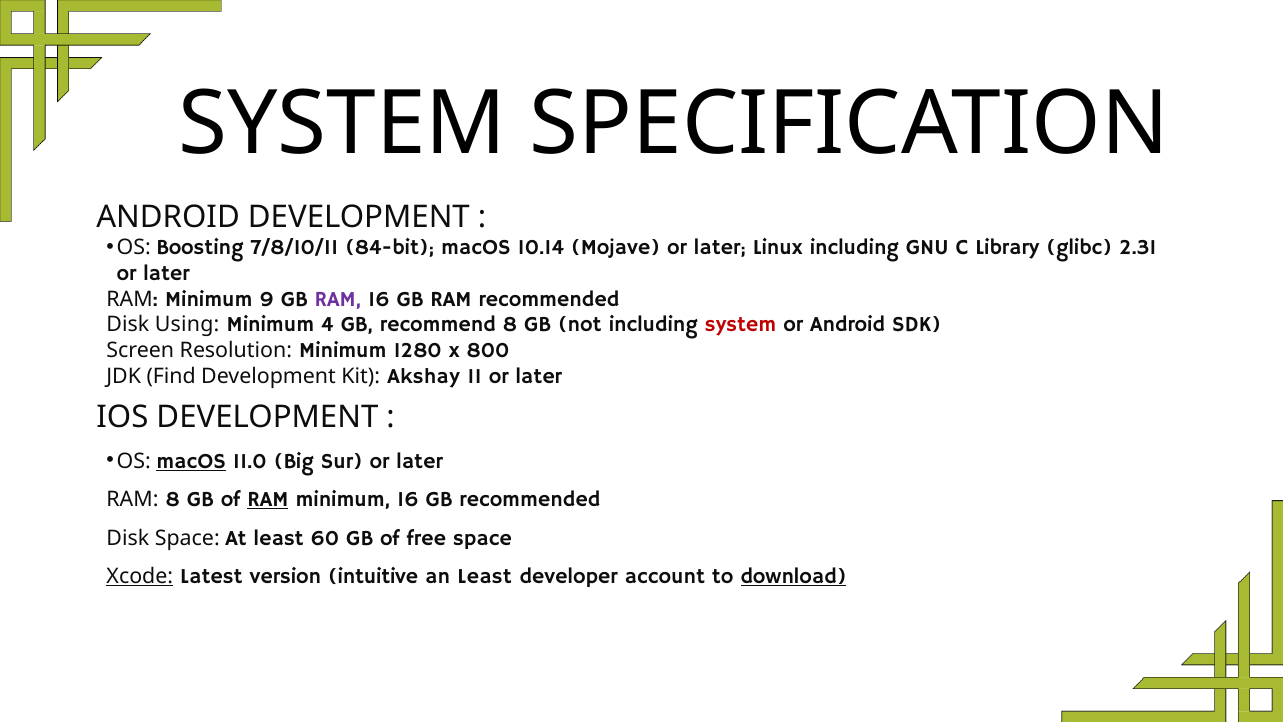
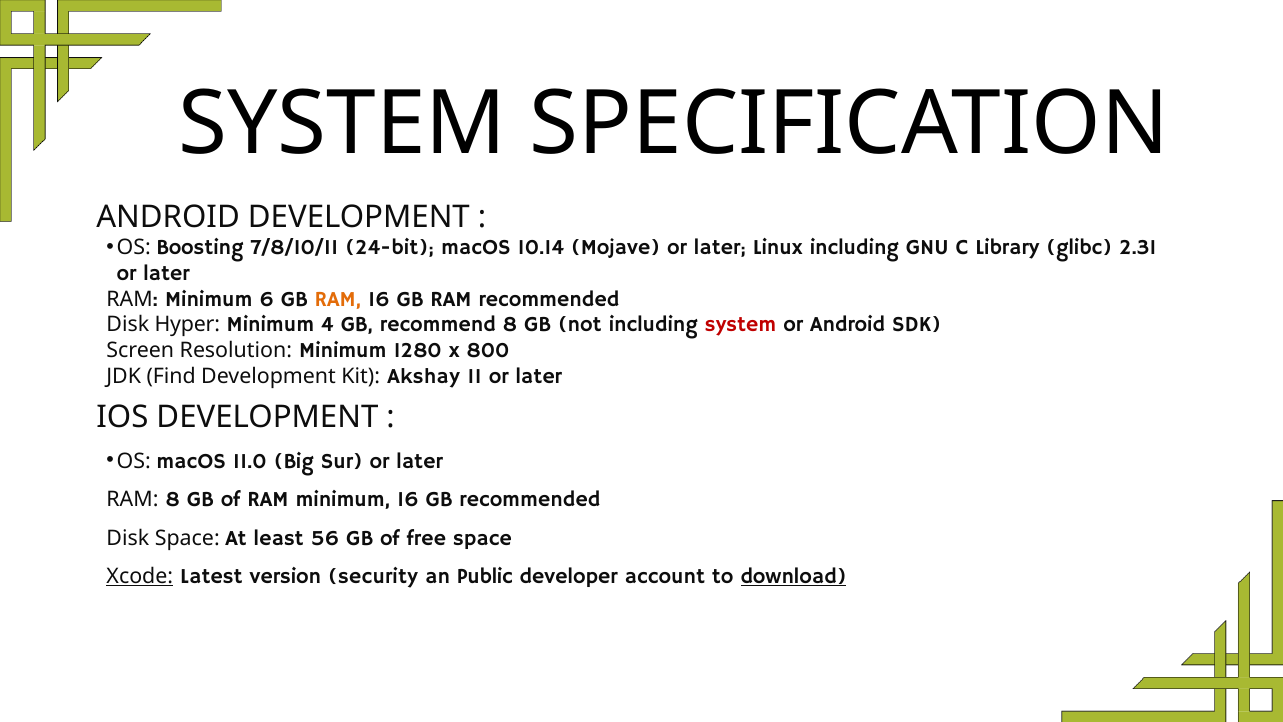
84-bit: 84-bit -> 24-bit (390, 248)
9: 9 -> 6 (267, 299)
RAM colour: purple -> orange (338, 299)
Using: Using -> Hyper (187, 325)
macOS underline: present -> none (191, 461)
RAM underline: present -> none (268, 499)
60: 60 -> 56 (325, 538)
intuitive: intuitive -> security (373, 576)
an Least: Least -> Public (485, 576)
